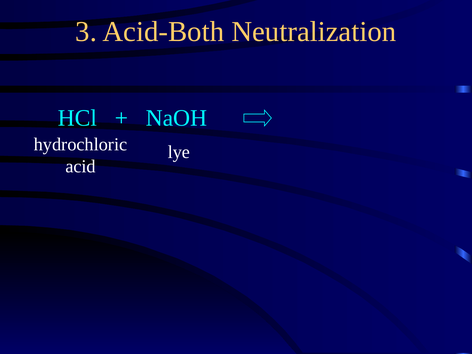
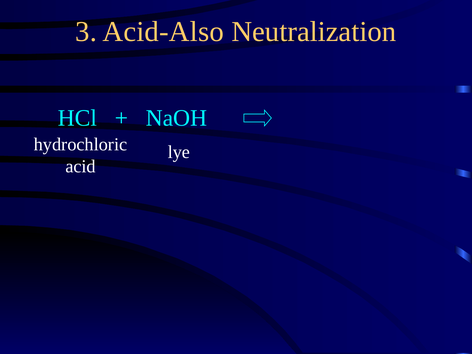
Acid-Both: Acid-Both -> Acid-Also (163, 32)
